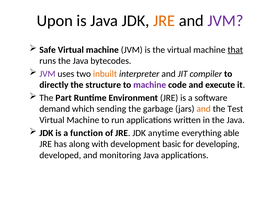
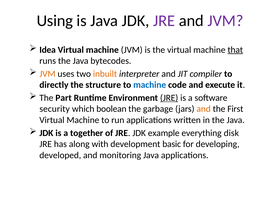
Upon: Upon -> Using (55, 21)
JRE colour: orange -> purple (164, 21)
Safe: Safe -> Idea (48, 50)
JVM colour: purple -> orange (47, 74)
machine colour: purple -> blue (150, 85)
JRE underline: none -> present (169, 98)
demand: demand -> security (55, 109)
sending: sending -> boolean (111, 109)
Test: Test -> First (235, 109)
function: function -> together (87, 133)
anytime: anytime -> example (164, 133)
able: able -> disk (231, 133)
